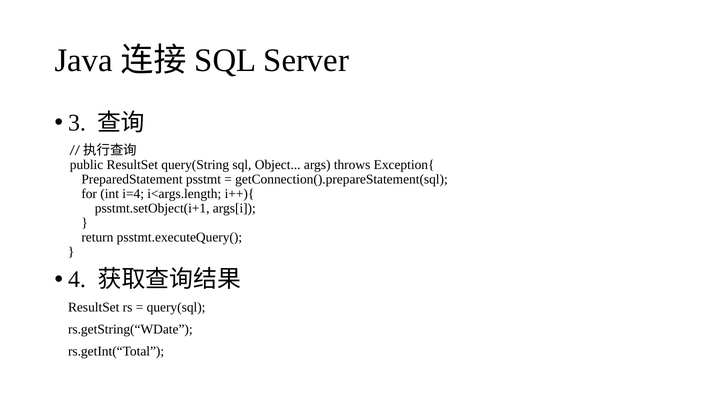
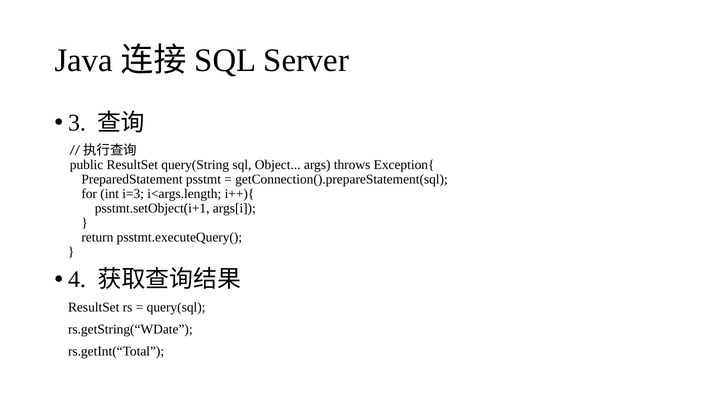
i=4: i=4 -> i=3 (133, 194)
